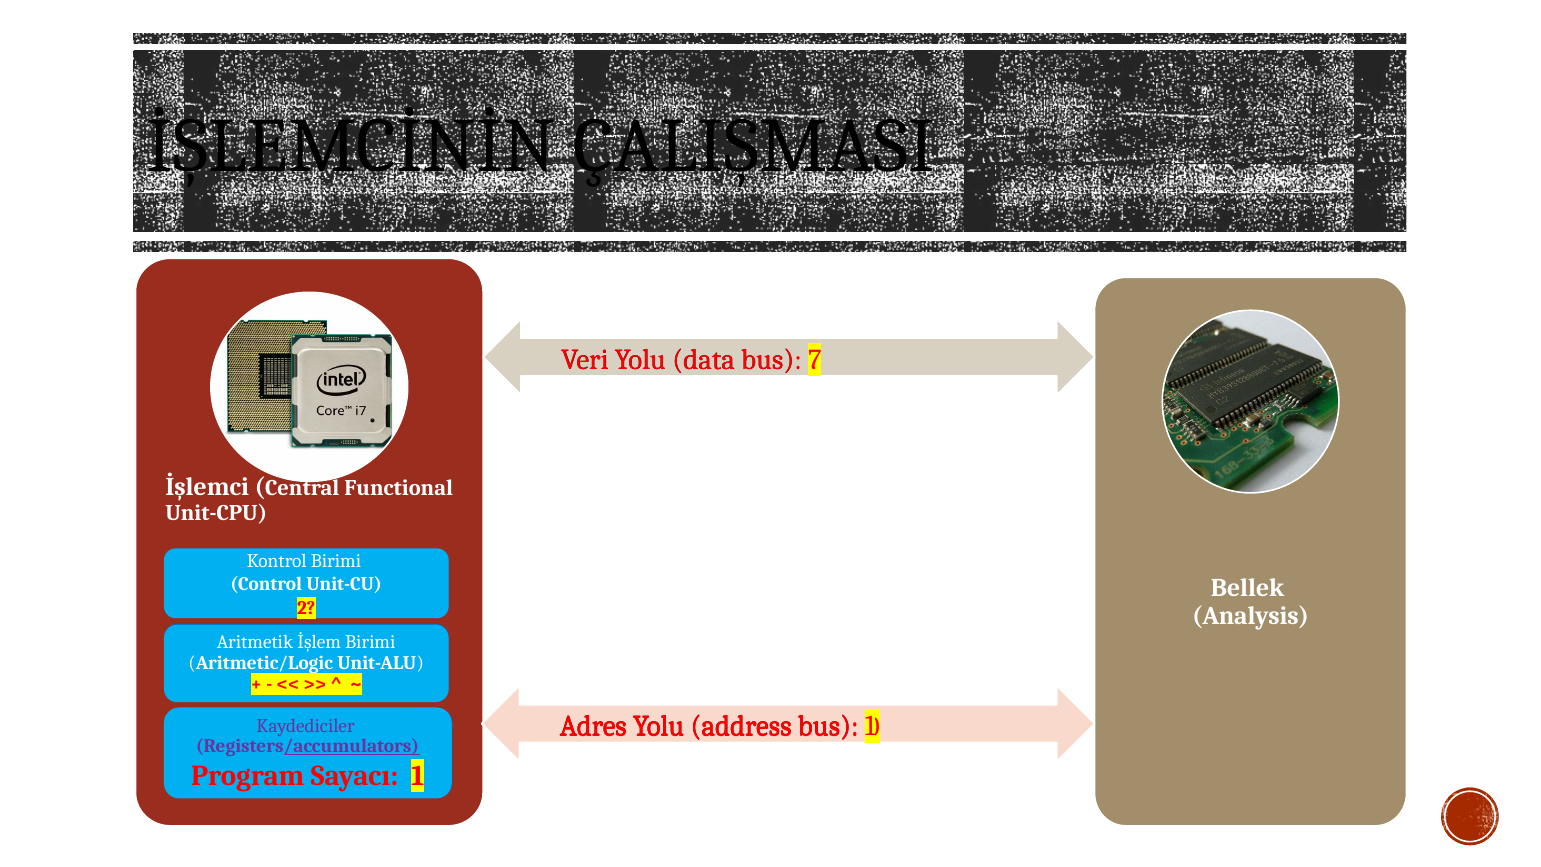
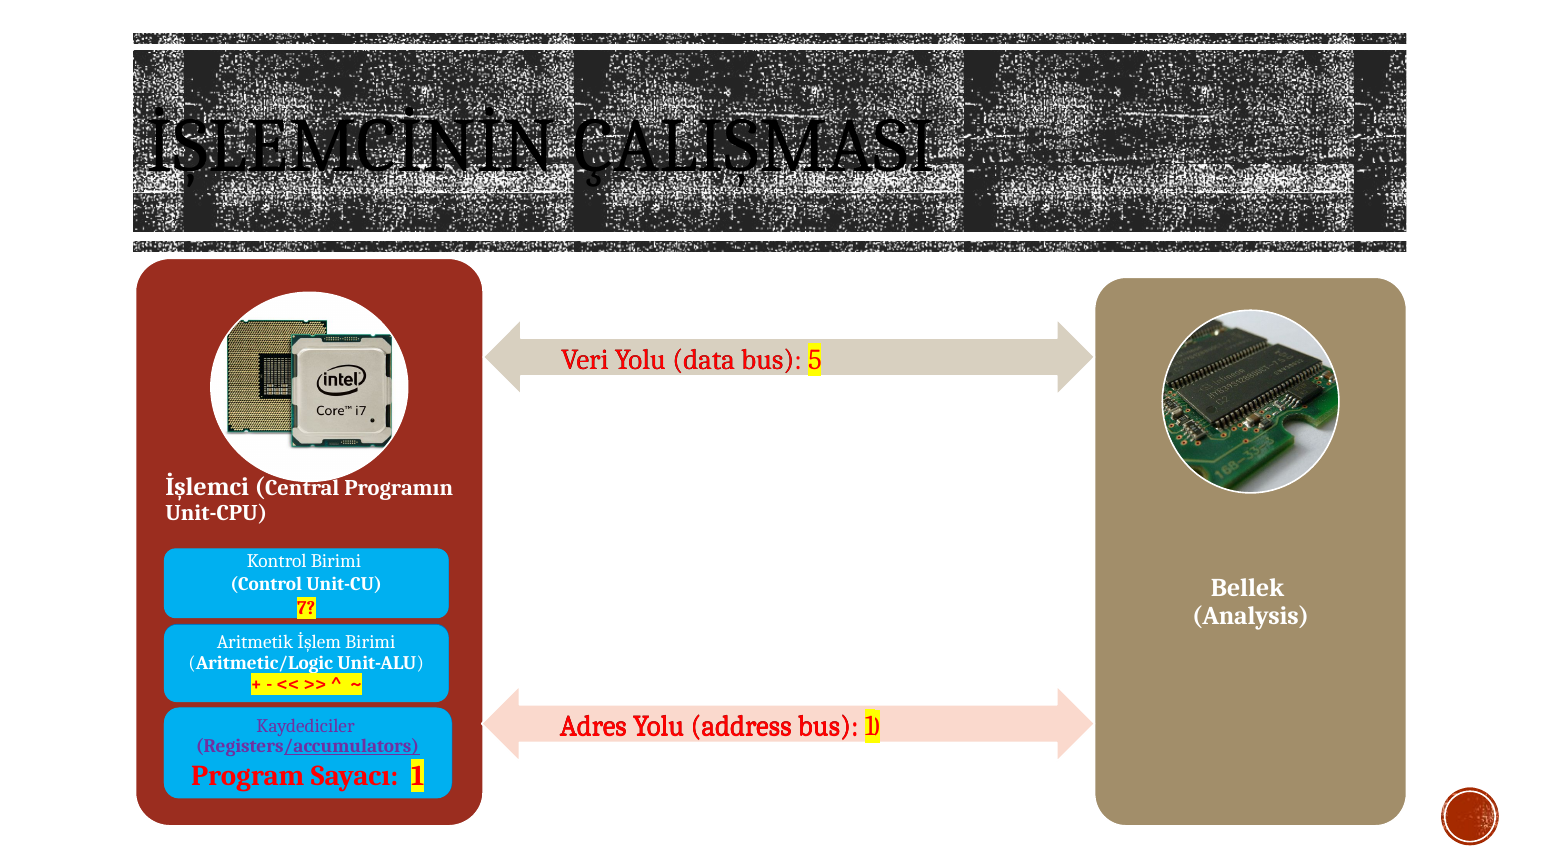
7: 7 -> 5 (815, 359)
Functional: Functional -> Programın (399, 488)
2: 2 -> 7 (306, 608)
